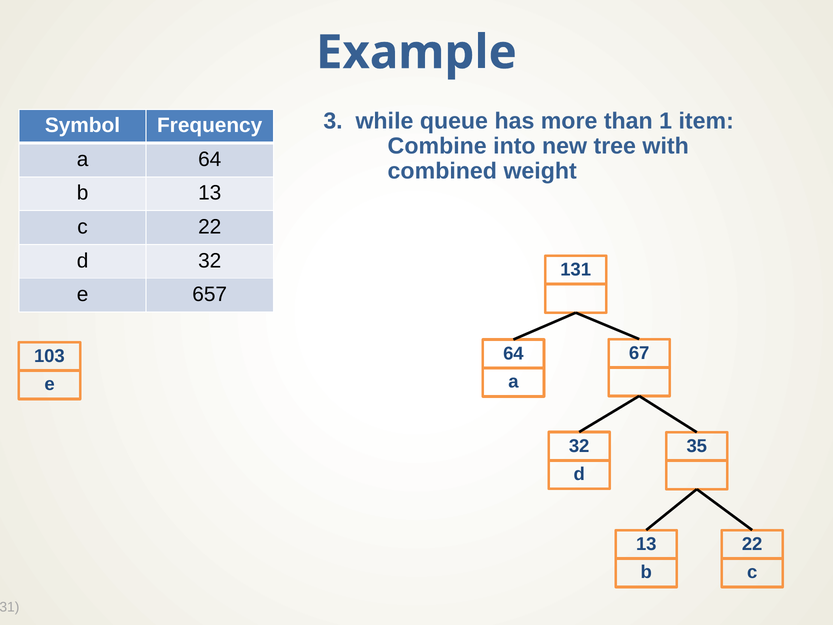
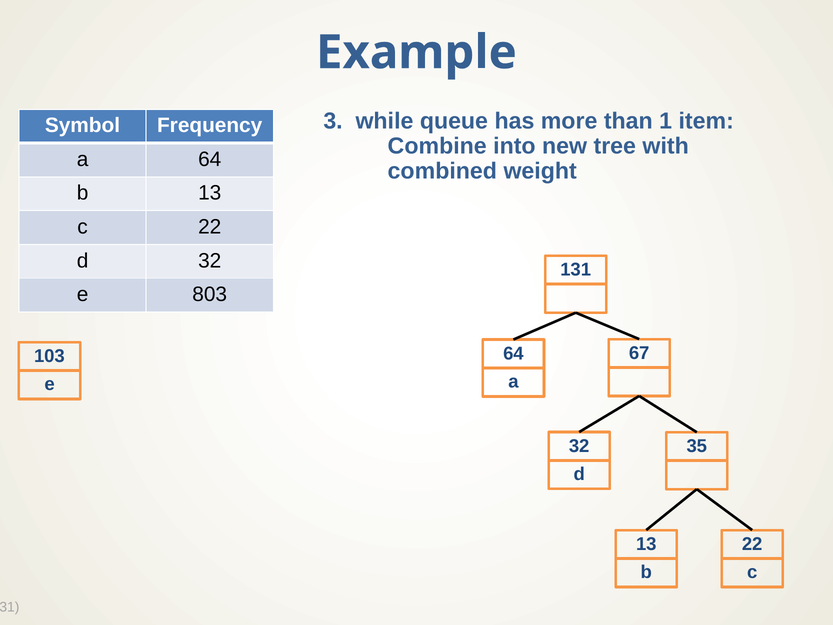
657: 657 -> 803 (210, 294)
